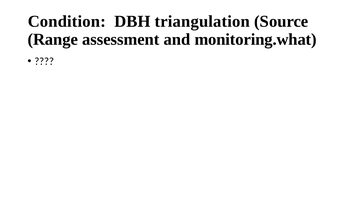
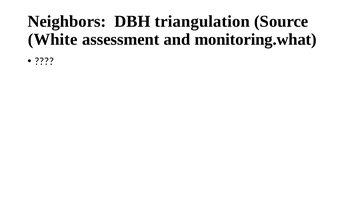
Condition: Condition -> Neighbors (67, 21)
Range: Range -> White (53, 39)
